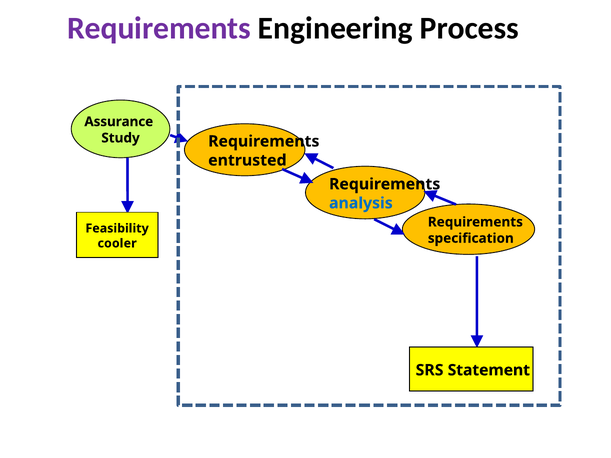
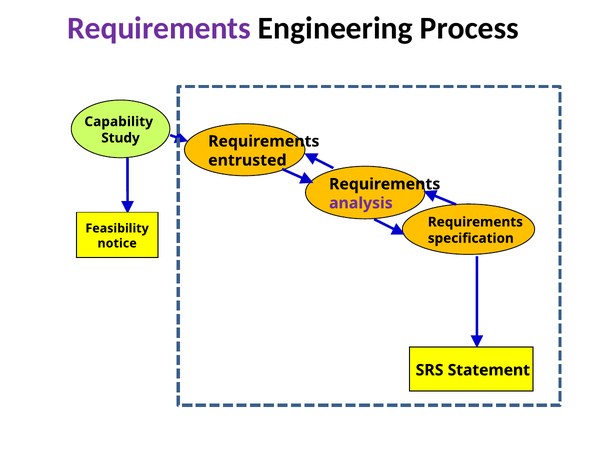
Assurance: Assurance -> Capability (119, 122)
analysis colour: blue -> purple (361, 203)
cooler: cooler -> notice (117, 243)
